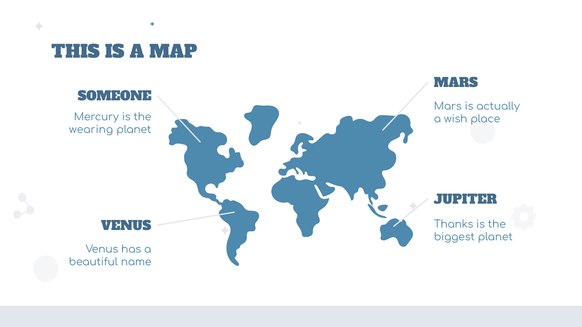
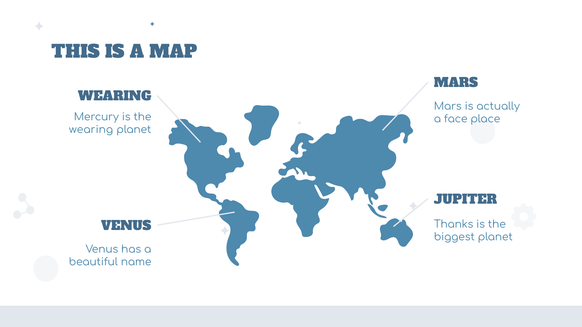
SOMEONE: SOMEONE -> WEARING (115, 96)
wish: wish -> face (456, 119)
